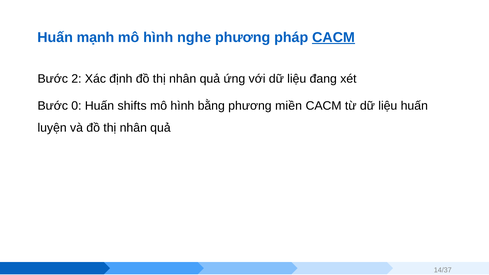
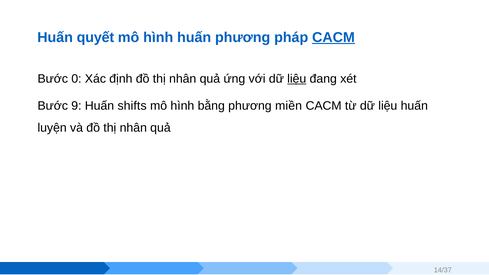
mạnh: mạnh -> quyết (95, 37)
hình nghe: nghe -> huấn (194, 37)
2: 2 -> 0 (76, 79)
liệu underline: none -> present (297, 79)
0: 0 -> 9 (76, 106)
